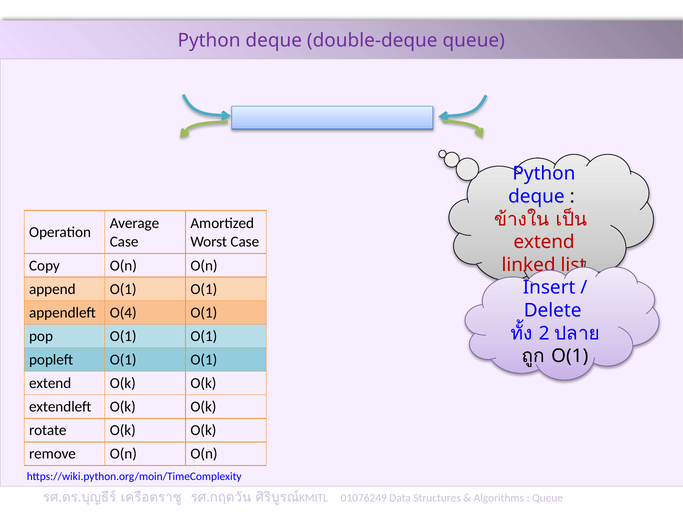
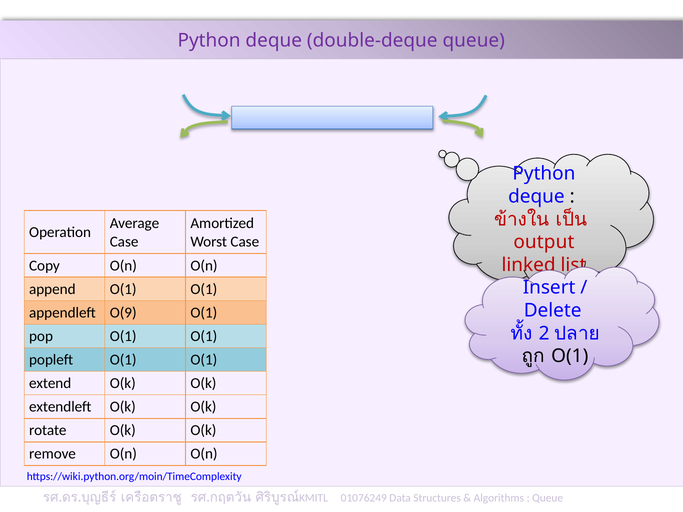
extend: extend -> output (544, 242)
O(4: O(4 -> O(9 (123, 313)
